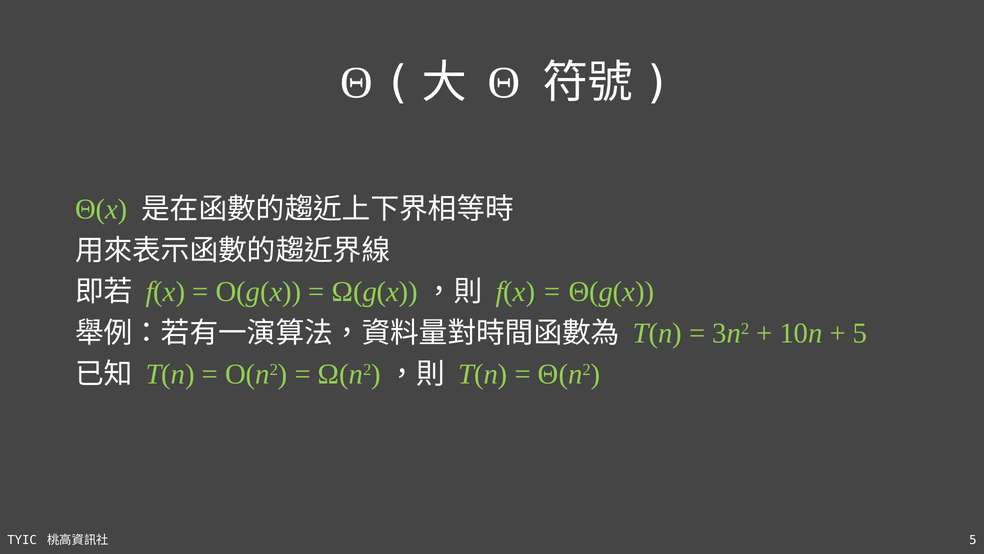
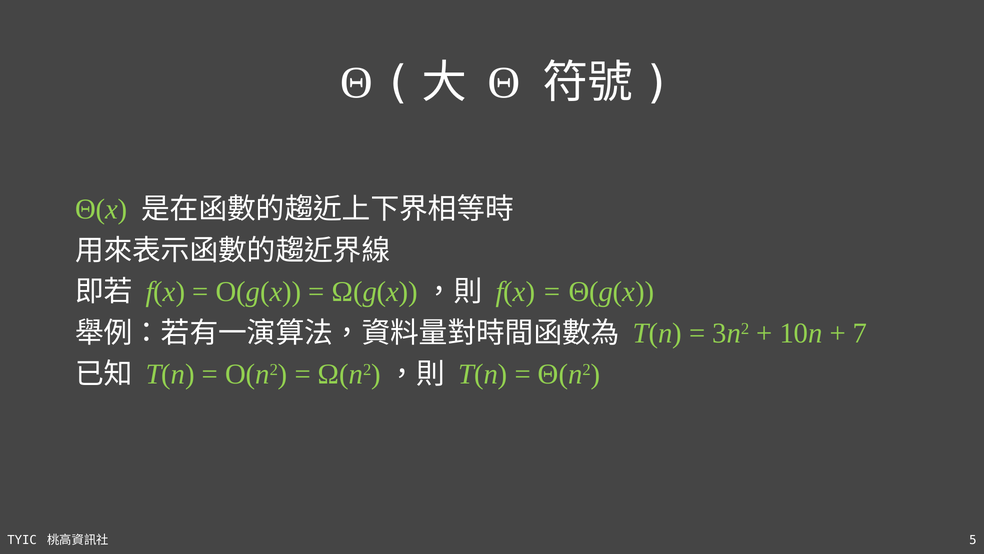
5: 5 -> 7 (860, 333)
